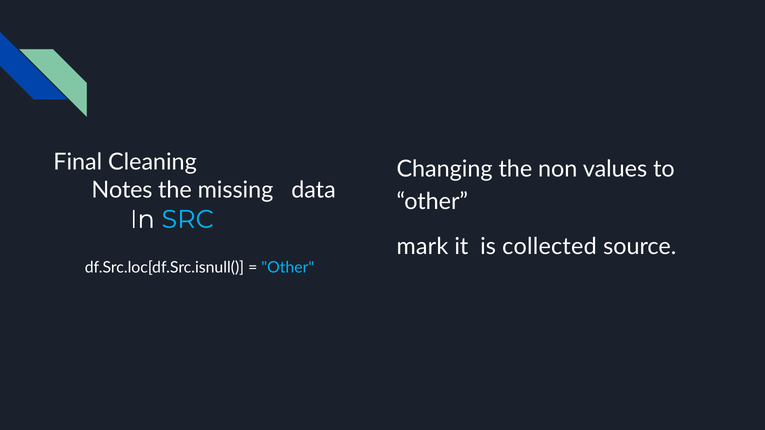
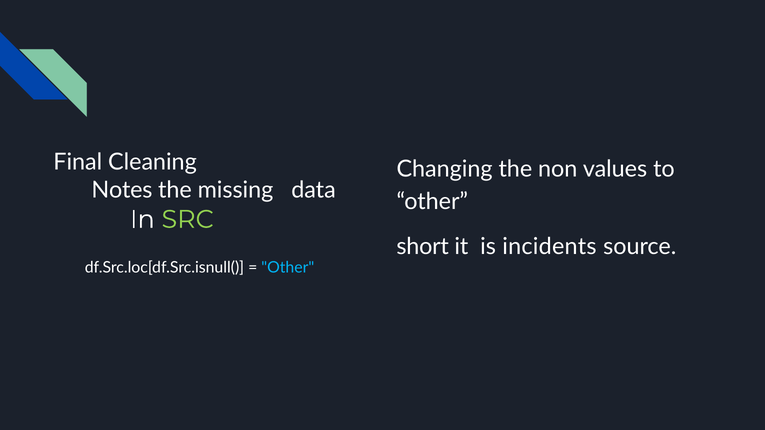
SRC colour: light blue -> light green (188, 220)
mark: mark -> short (423, 247)
collected: collected -> incidents (549, 247)
